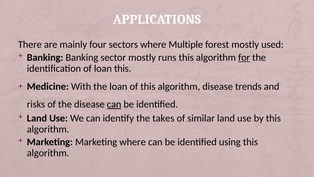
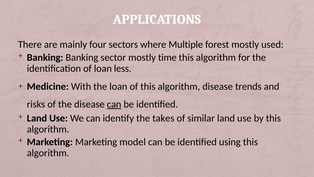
runs: runs -> time (167, 57)
for underline: present -> none (244, 57)
loan this: this -> less (123, 68)
Marketing where: where -> model (133, 142)
